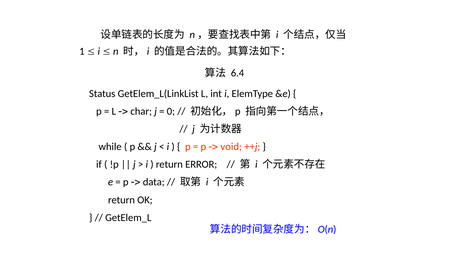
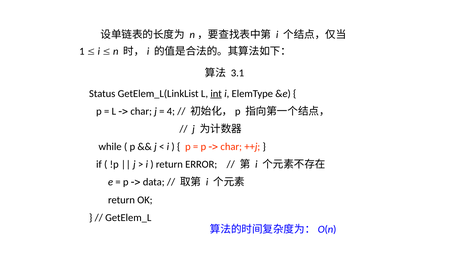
6.4: 6.4 -> 3.1 (238, 73)
int underline: none -> present (216, 94)
0: 0 -> 4 (171, 111)
void: void -> char (231, 147)
